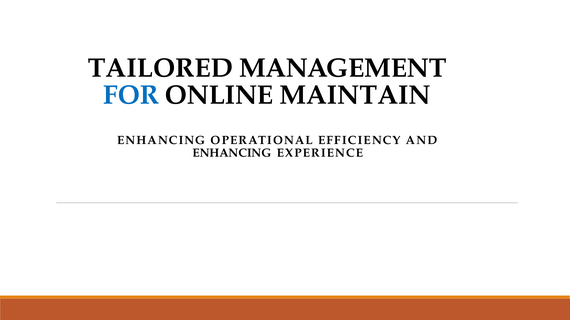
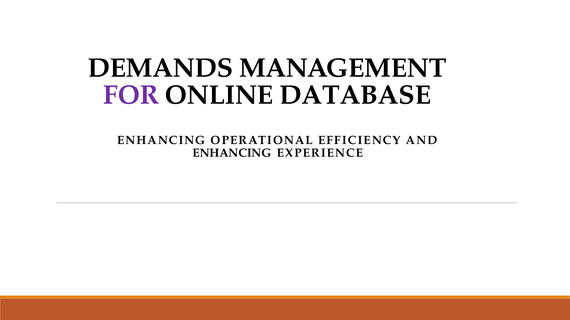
TAILORED: TAILORED -> DEMANDS (161, 68)
FOR colour: blue -> purple (131, 95)
MAINTAIN: MAINTAIN -> DATABASE (355, 95)
